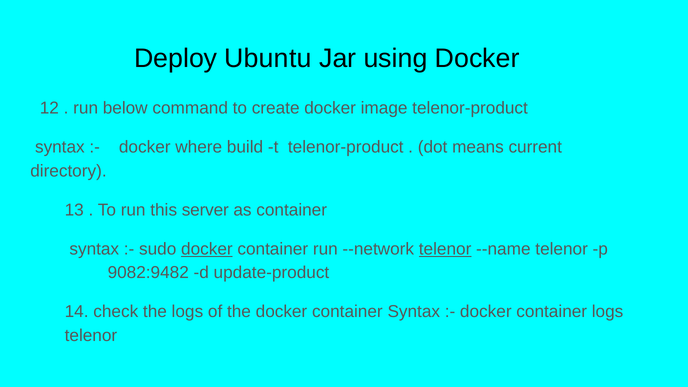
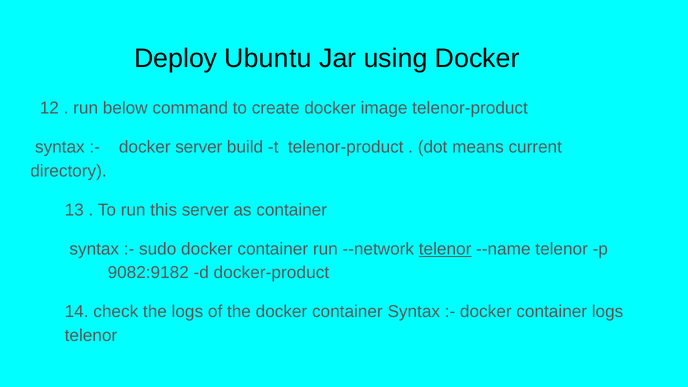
docker where: where -> server (199, 147)
docker underline: present -> none (207, 249)
9082:9482: 9082:9482 -> 9082:9182 (148, 273)
update-product: update-product -> docker-product (271, 273)
